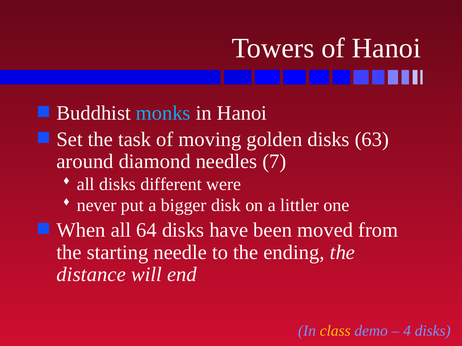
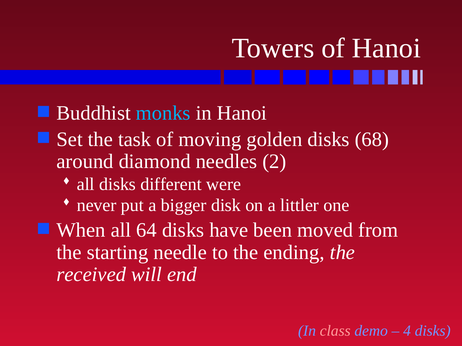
63: 63 -> 68 (372, 140)
7: 7 -> 2 (274, 162)
distance: distance -> received (91, 275)
class colour: yellow -> pink (335, 331)
